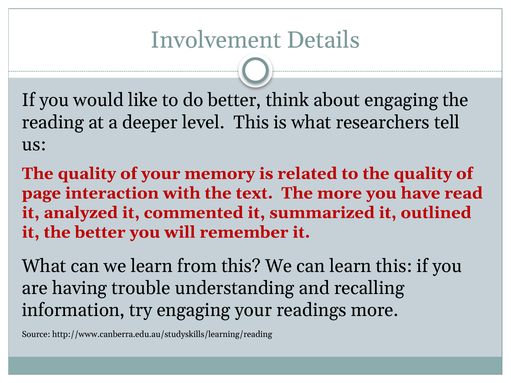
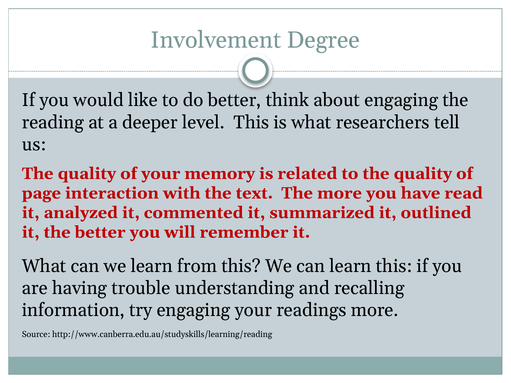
Details: Details -> Degree (323, 40)
